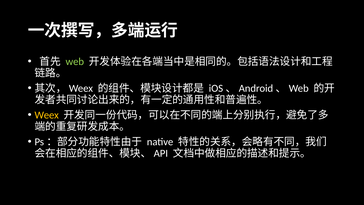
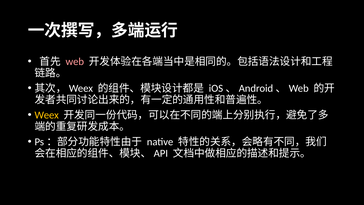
web colour: light green -> pink (75, 62)
